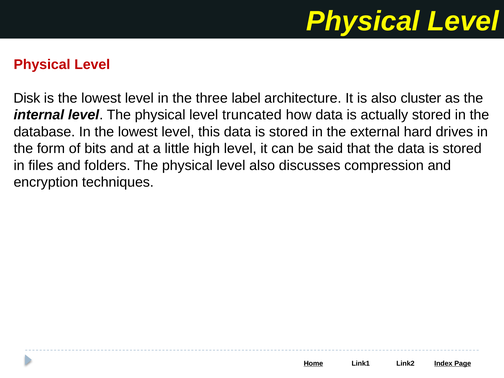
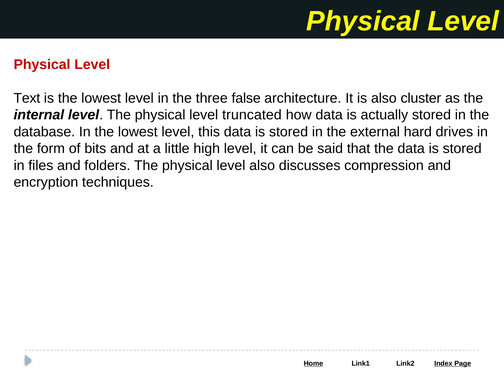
Disk: Disk -> Text (27, 98)
label: label -> false (246, 98)
